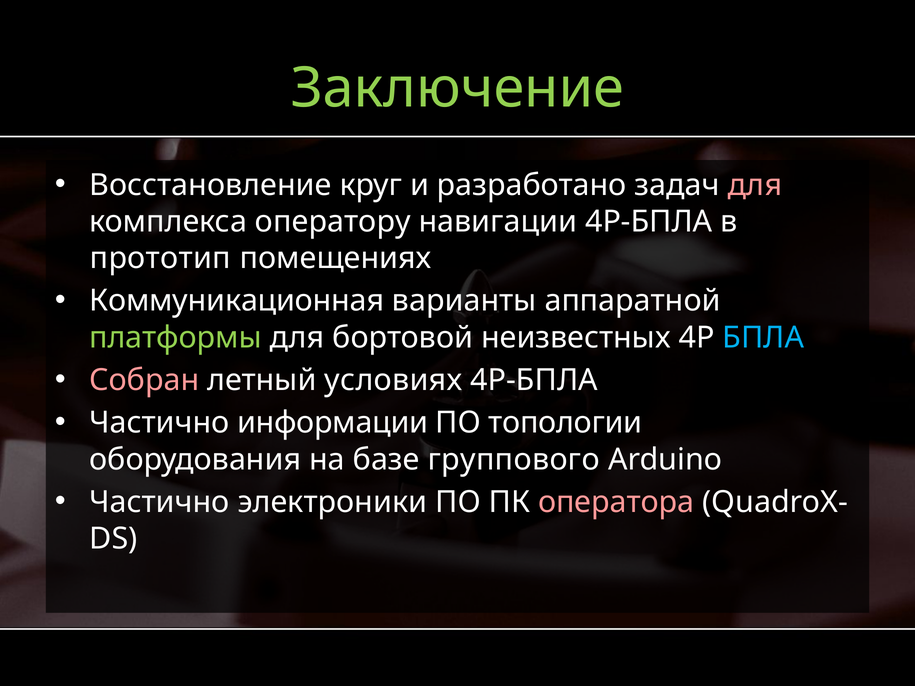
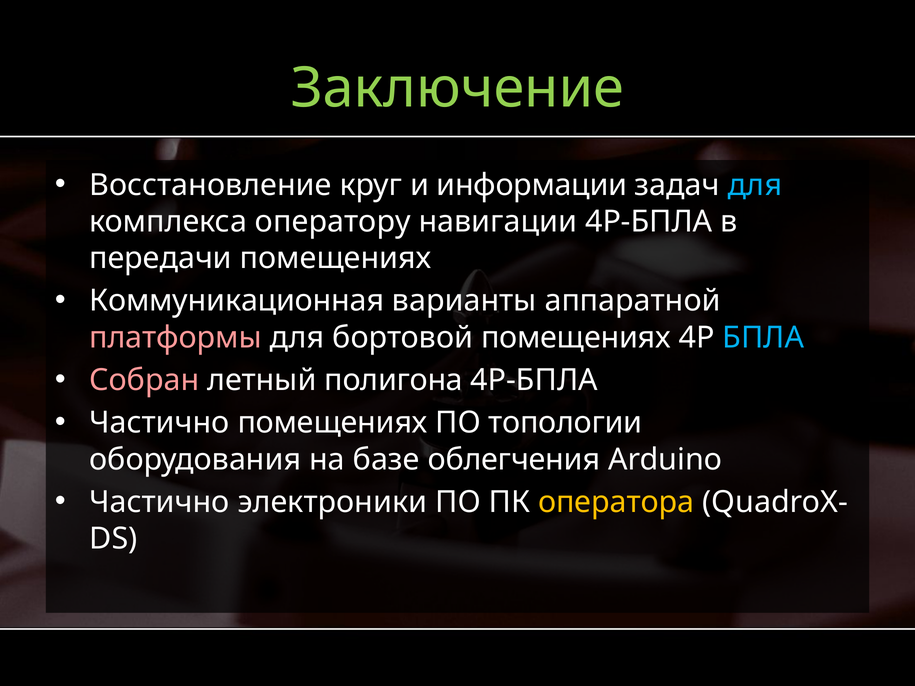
разработано: разработано -> информации (532, 185)
для colour: pink -> light blue (755, 185)
прототип: прототип -> передачи (161, 258)
платформы colour: light green -> pink (176, 338)
бортовой неизвестных: неизвестных -> помещениях (576, 338)
условиях: условиях -> полигона (394, 380)
Частично информации: информации -> помещениях (333, 423)
группового: группового -> облегчения (514, 460)
оператора colour: pink -> yellow (616, 502)
